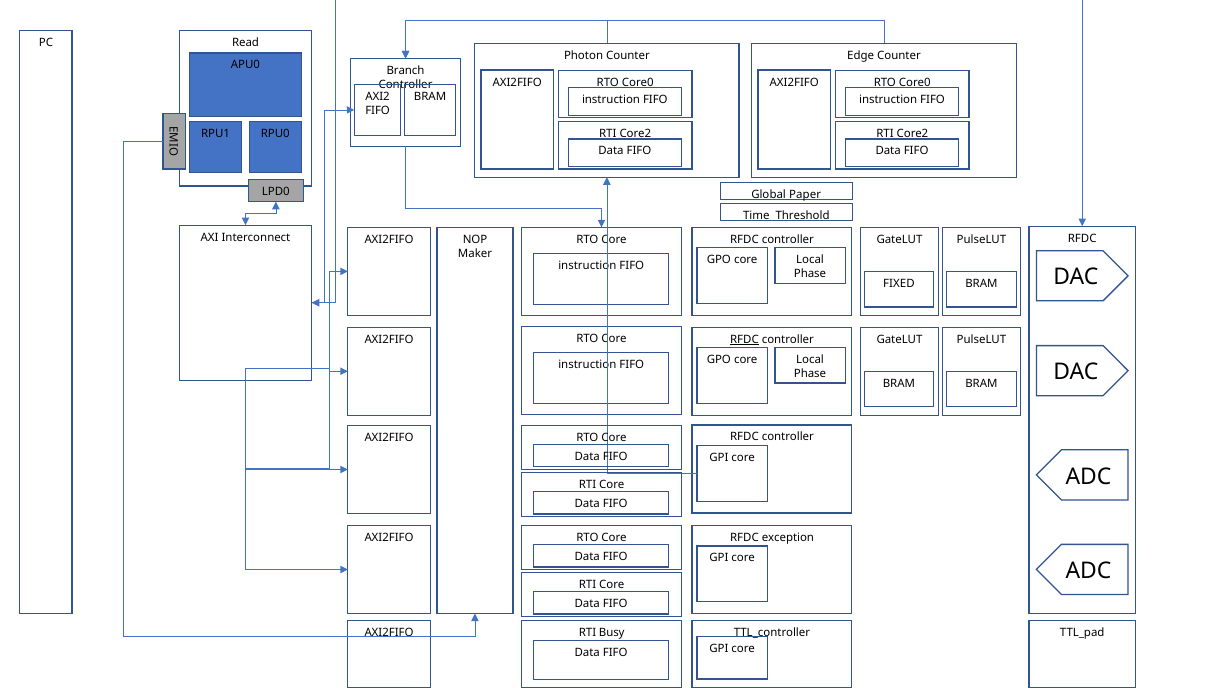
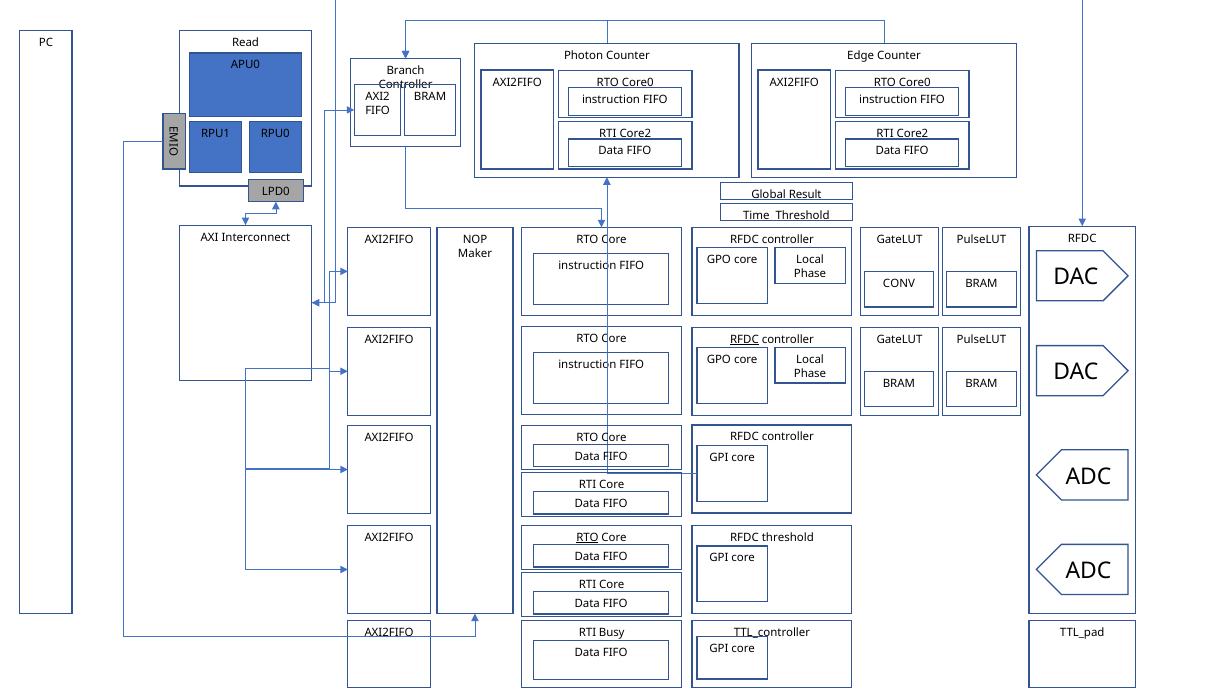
Paper: Paper -> Result (805, 194)
FIXED: FIXED -> CONV (899, 284)
RTO underline: none -> present (587, 537)
RFDC exception: exception -> threshold (788, 537)
